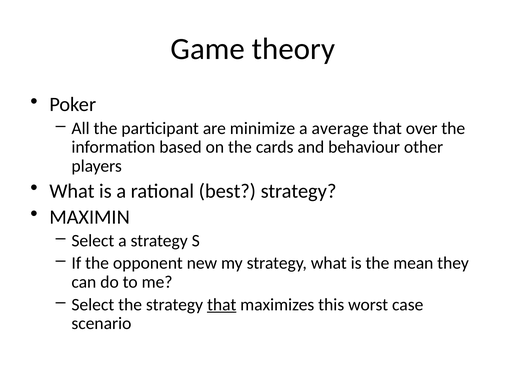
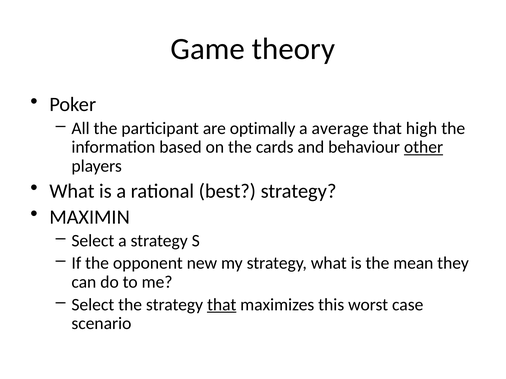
minimize: minimize -> optimally (263, 128)
over: over -> high (422, 128)
other underline: none -> present (424, 147)
